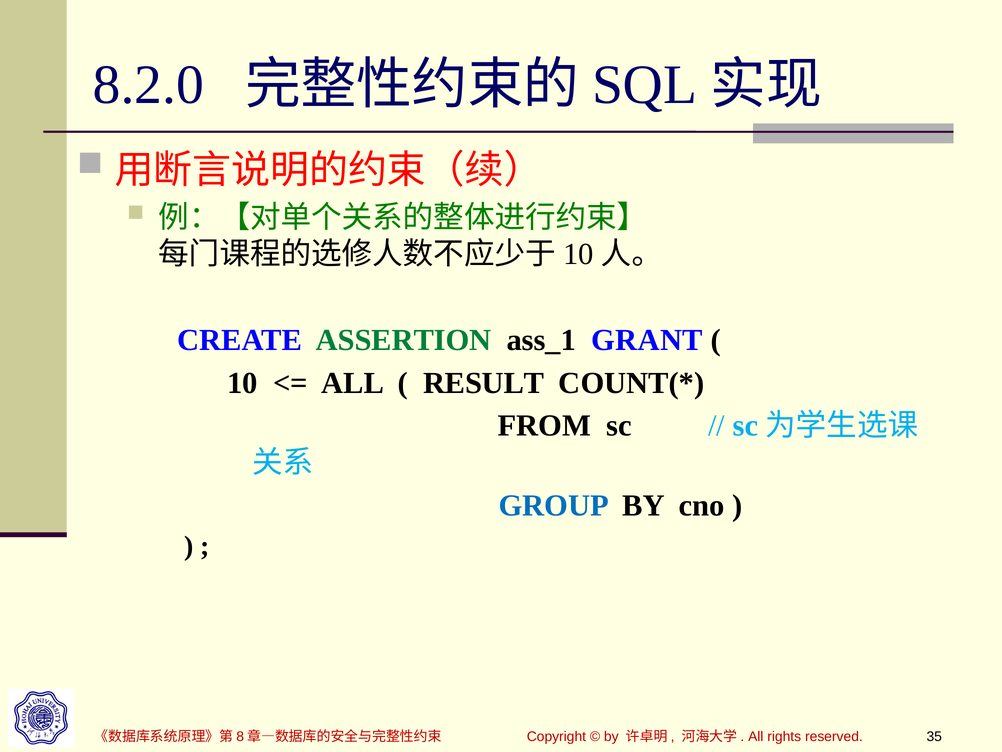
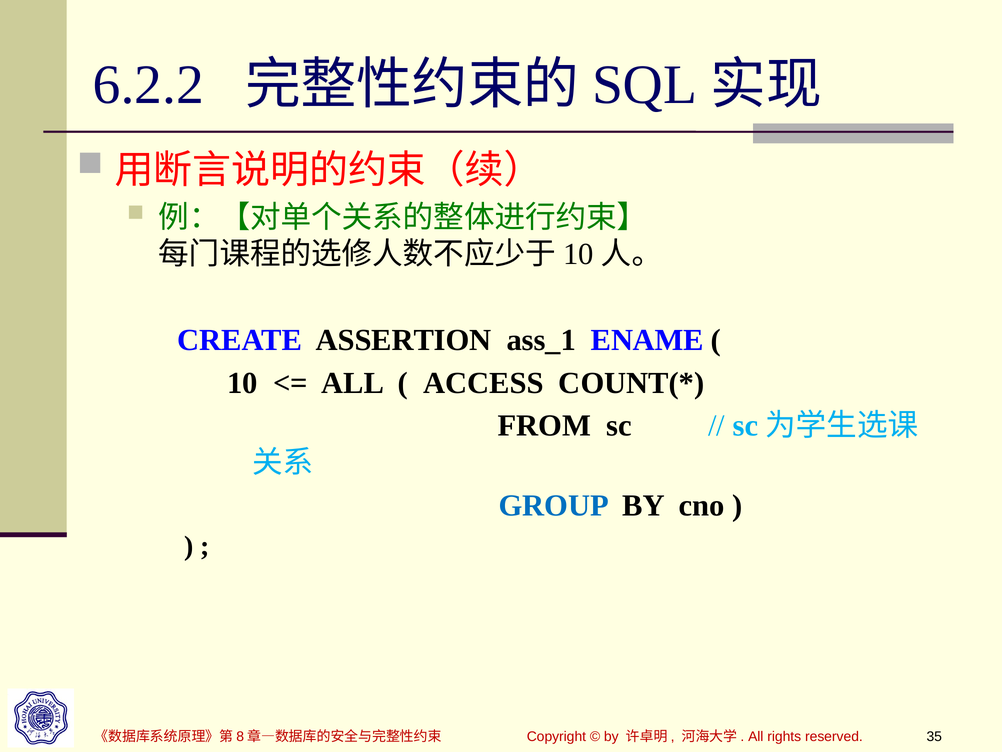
8.2.0: 8.2.0 -> 6.2.2 (148, 85)
ASSERTION colour: green -> black (404, 340)
GRANT: GRANT -> ENAME (647, 340)
RESULT: RESULT -> ACCESS (483, 383)
